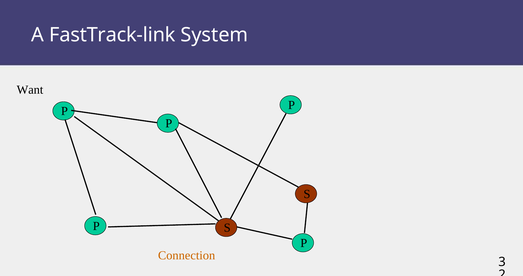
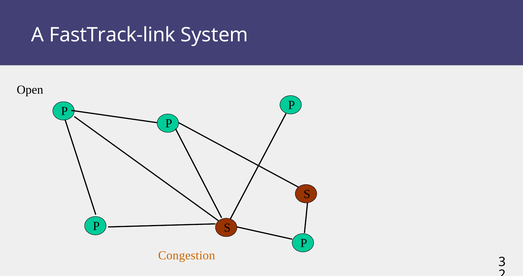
Want: Want -> Open (30, 90)
Connection: Connection -> Congestion (187, 256)
